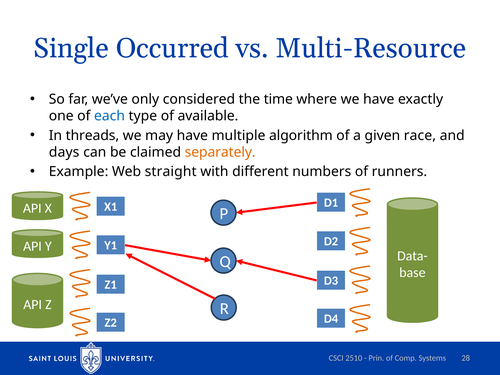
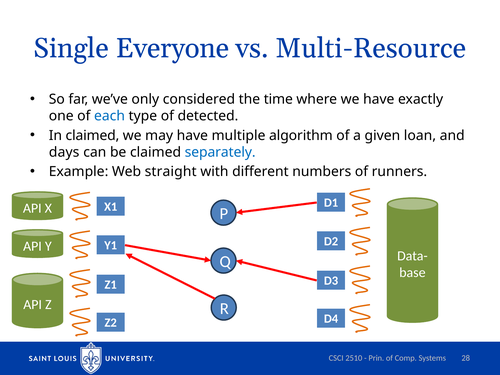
Occurred: Occurred -> Everyone (172, 48)
available: available -> detected (208, 116)
In threads: threads -> claimed (92, 135)
race: race -> loan (420, 135)
separately colour: orange -> blue (220, 152)
